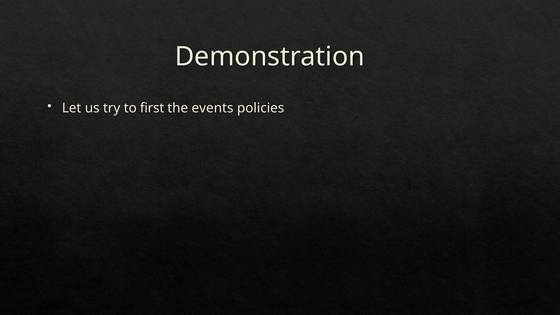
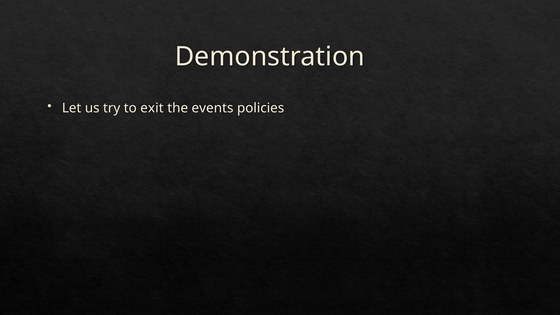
first: first -> exit (152, 108)
